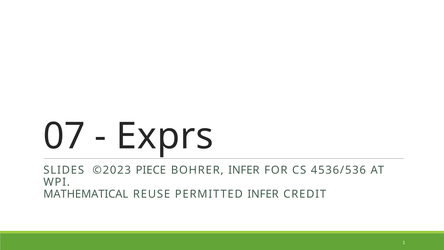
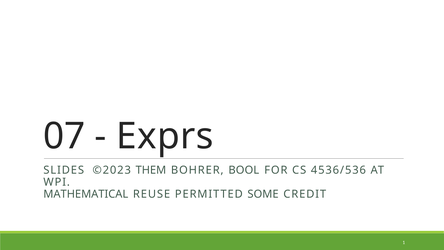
PIECE: PIECE -> THEM (151, 170)
BOHRER INFER: INFER -> BOOL (244, 170)
PERMITTED INFER: INFER -> SOME (263, 194)
